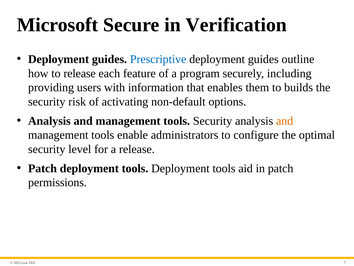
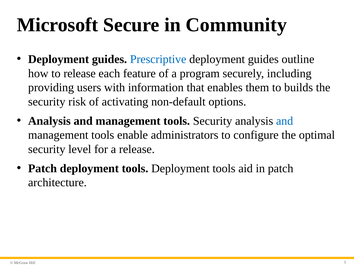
Verification: Verification -> Community (236, 25)
and colour: orange -> blue (285, 121)
permissions: permissions -> architecture (57, 182)
